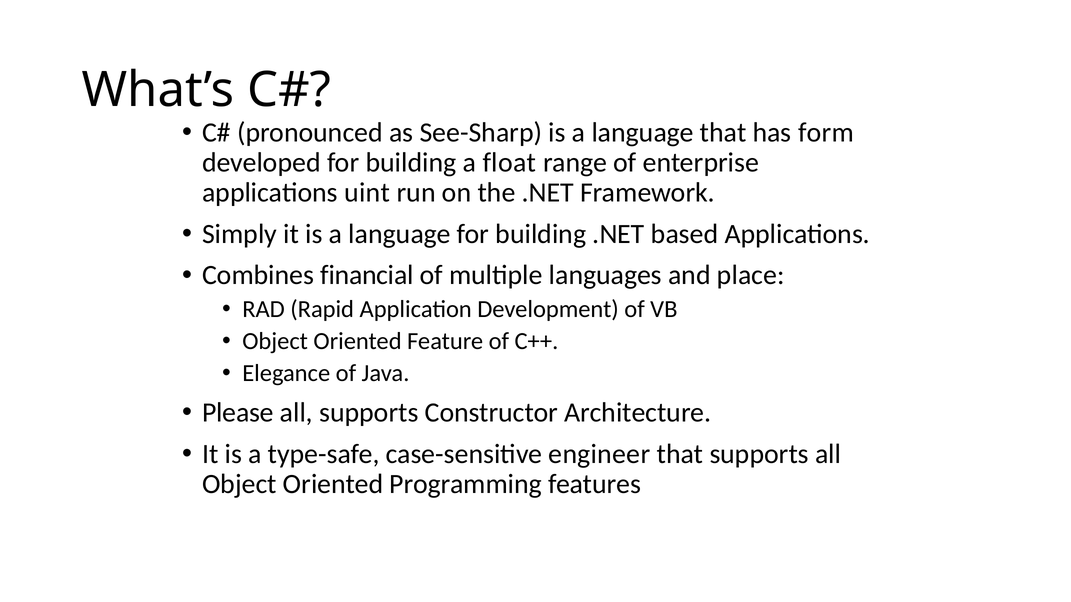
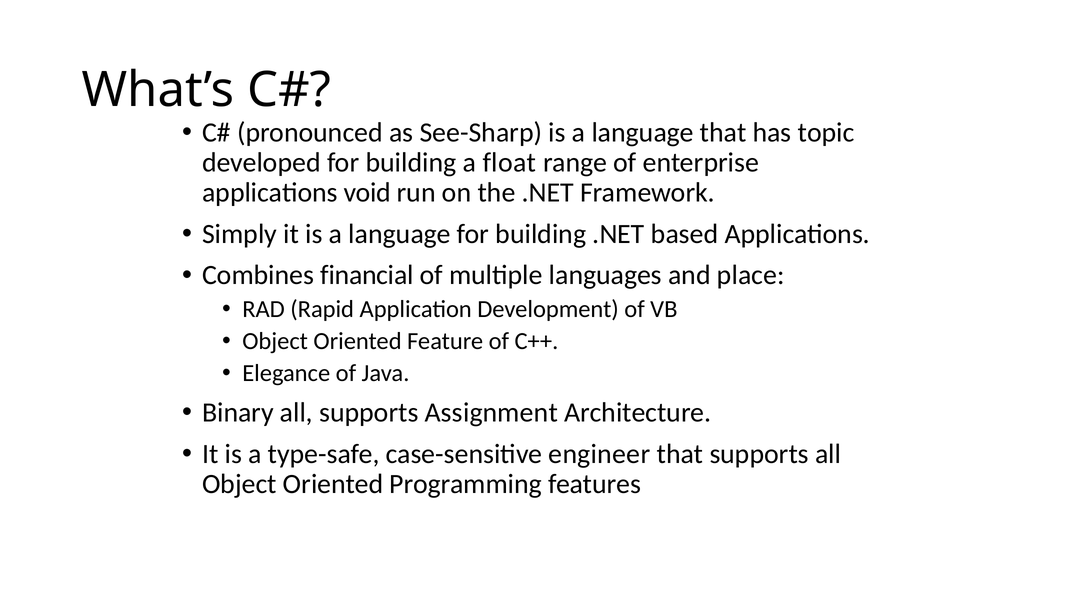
form: form -> topic (826, 133)
uint: uint -> void (367, 193)
Please: Please -> Binary (238, 413)
Constructor: Constructor -> Assignment (491, 413)
